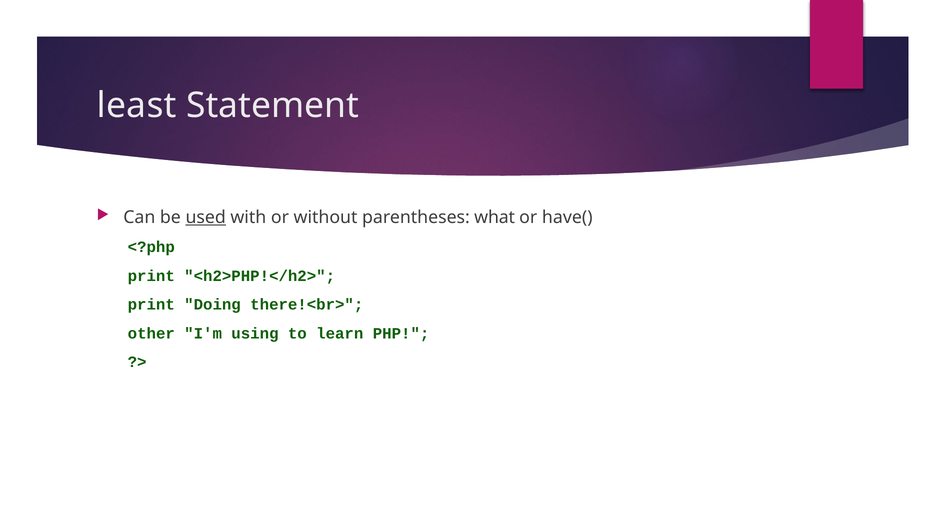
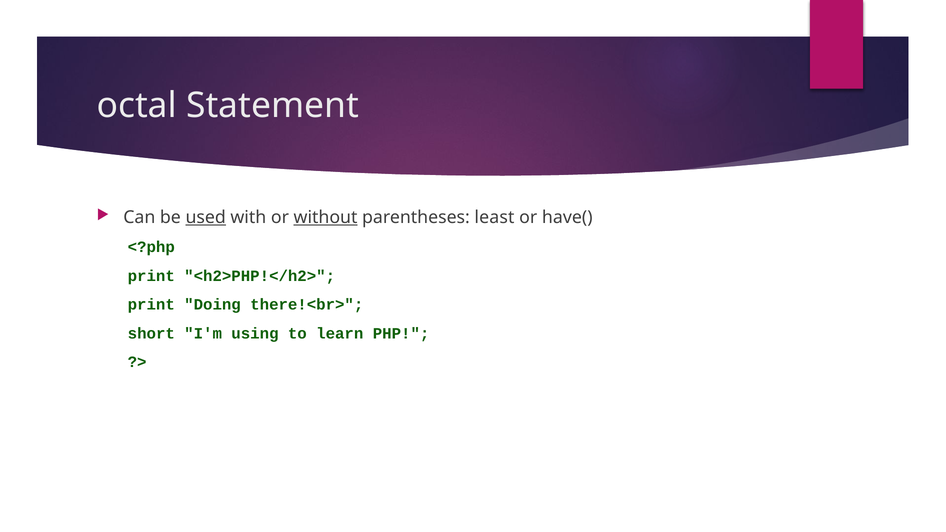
least: least -> octal (137, 105)
without underline: none -> present (326, 217)
what: what -> least (494, 217)
other: other -> short (151, 334)
